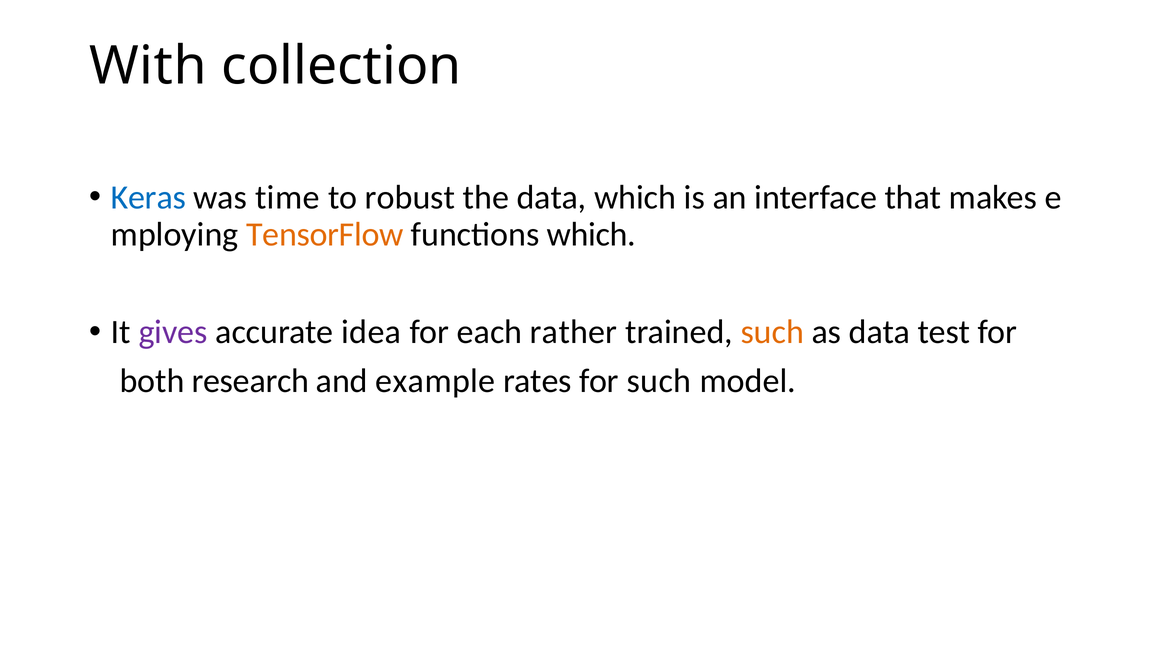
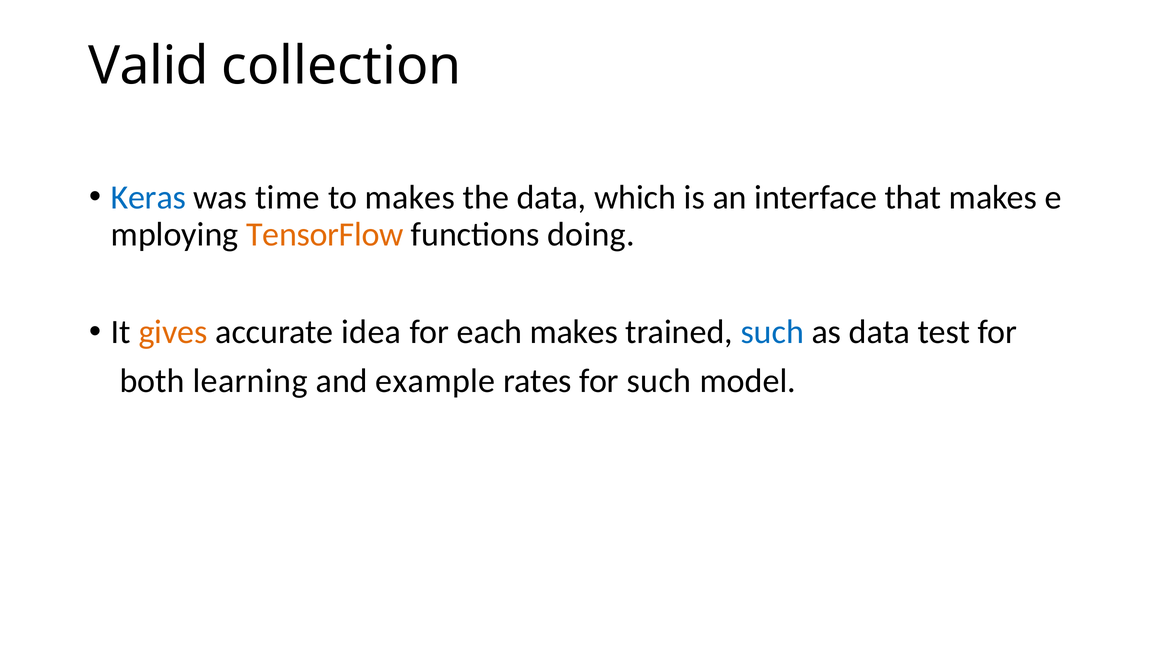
With: With -> Valid (149, 66)
to robust: robust -> makes (410, 197)
functions which: which -> doing (591, 234)
gives colour: purple -> orange (173, 332)
each rather: rather -> makes (574, 332)
such colour: orange -> blue (772, 332)
research: research -> learning (250, 381)
